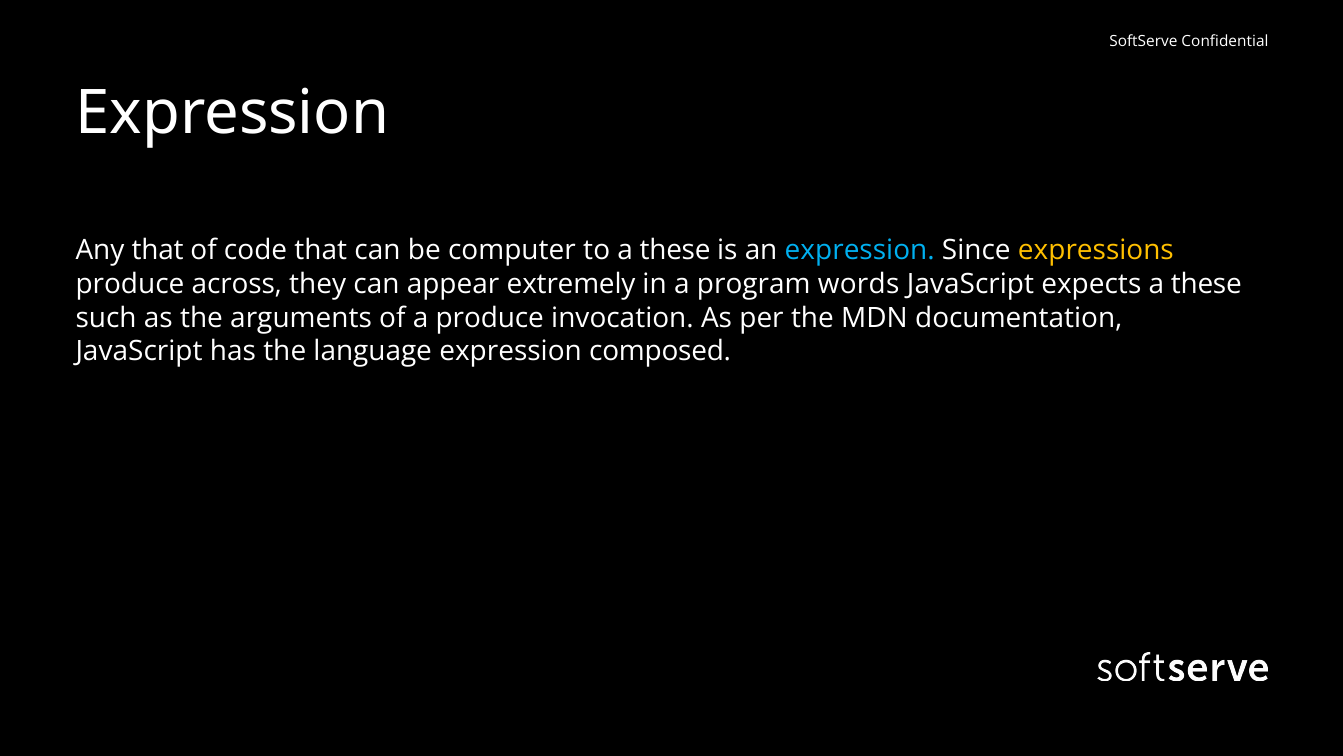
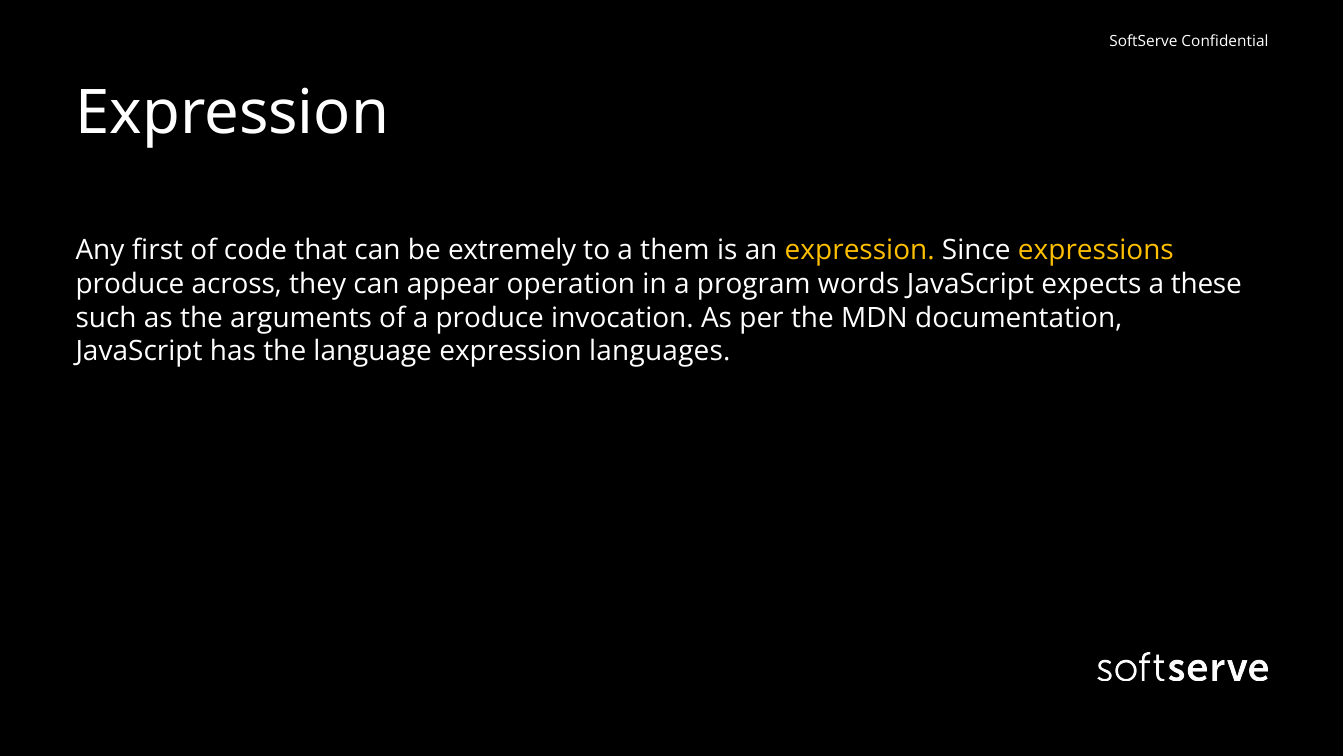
Any that: that -> first (157, 250)
computer: computer -> extremely (512, 250)
to a these: these -> them (675, 250)
expression colour: light blue -> yellow (860, 250)
extremely: extremely -> operation (571, 284)
composed: composed -> languages (660, 351)
